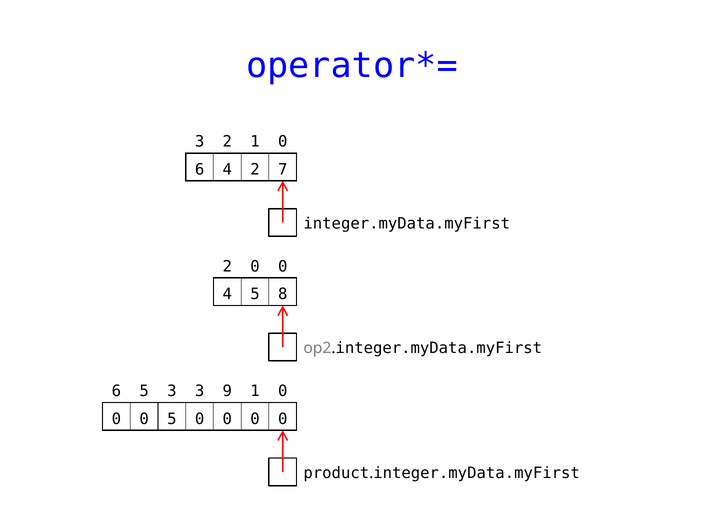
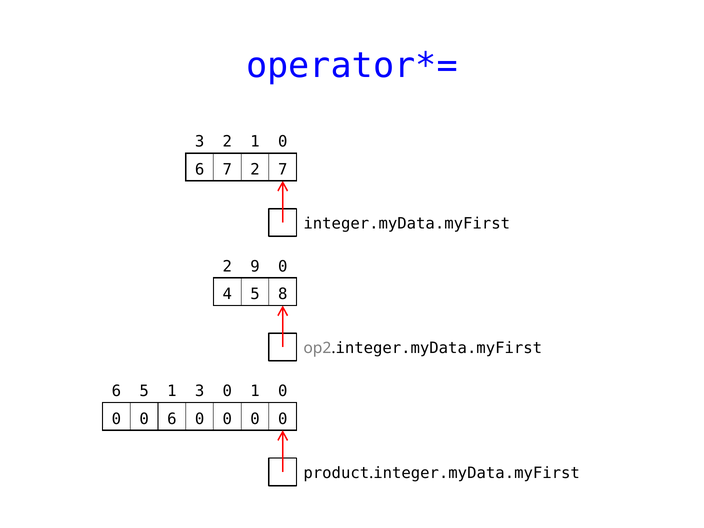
6 4: 4 -> 7 (227, 169)
2 0: 0 -> 9 (255, 266)
5 3: 3 -> 1 (172, 391)
3 9: 9 -> 0 (227, 391)
0 0 5: 5 -> 6 (172, 419)
